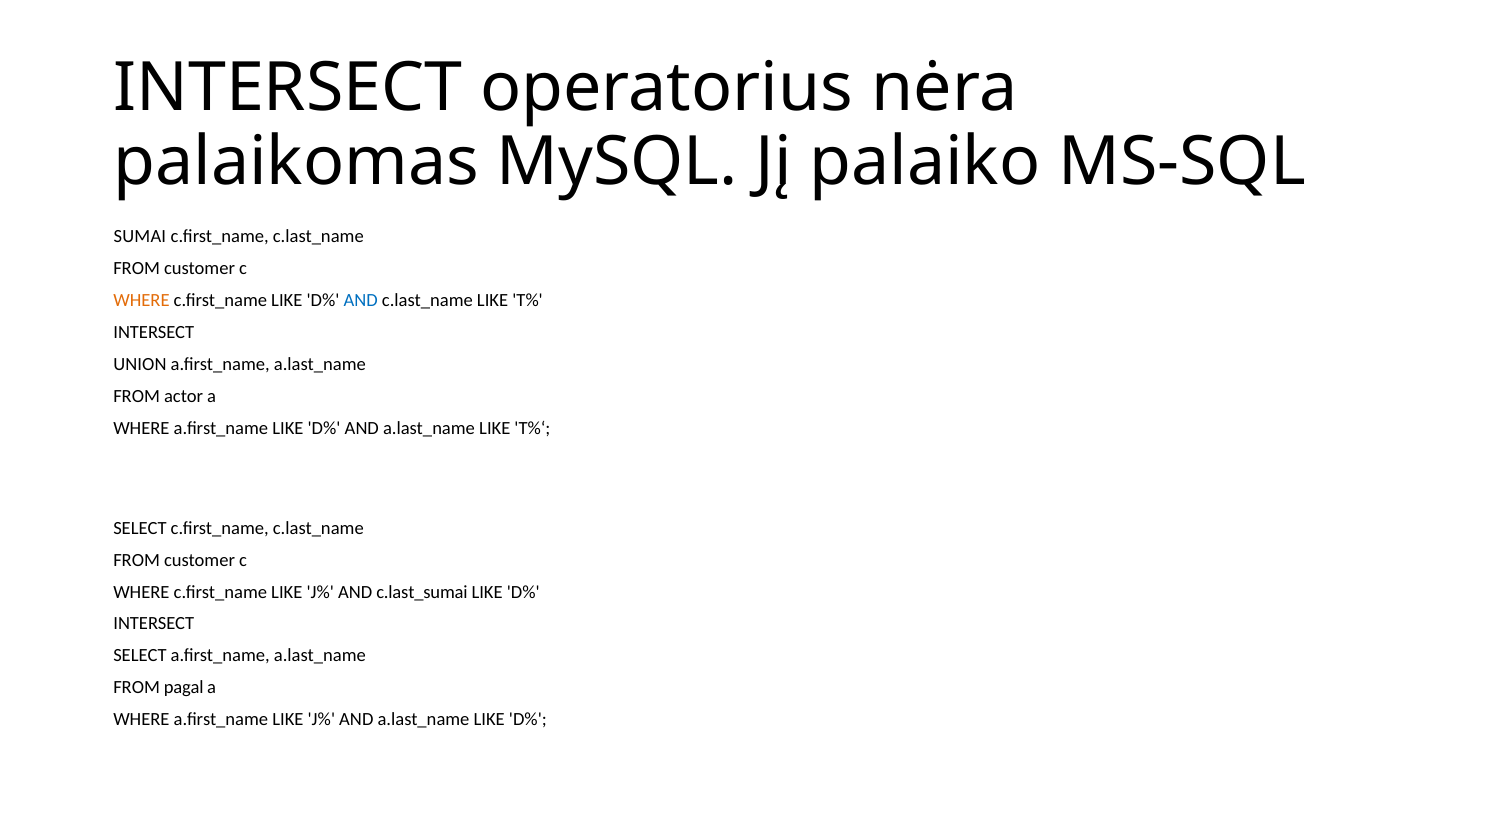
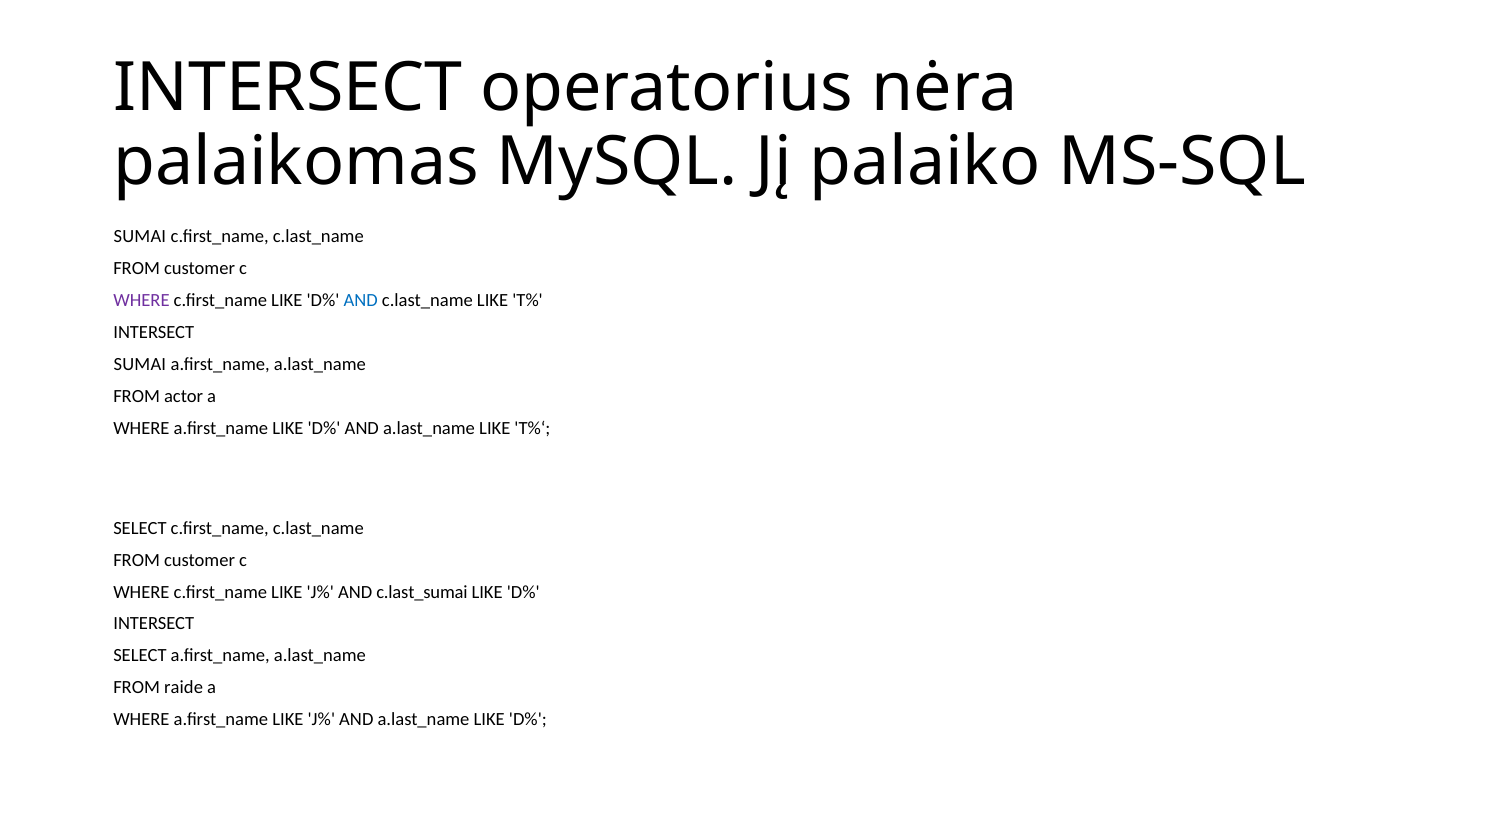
WHERE colour: orange -> purple (141, 300)
UNION: UNION -> SUMAI (140, 364)
pagal: pagal -> raide (184, 688)
